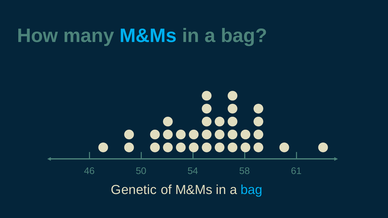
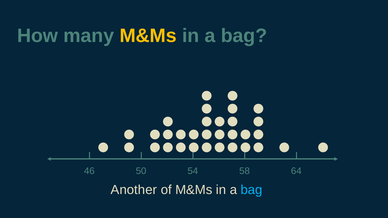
M&Ms colour: light blue -> yellow (148, 36)
61: 61 -> 64 (296, 171)
Genetic: Genetic -> Another (134, 190)
